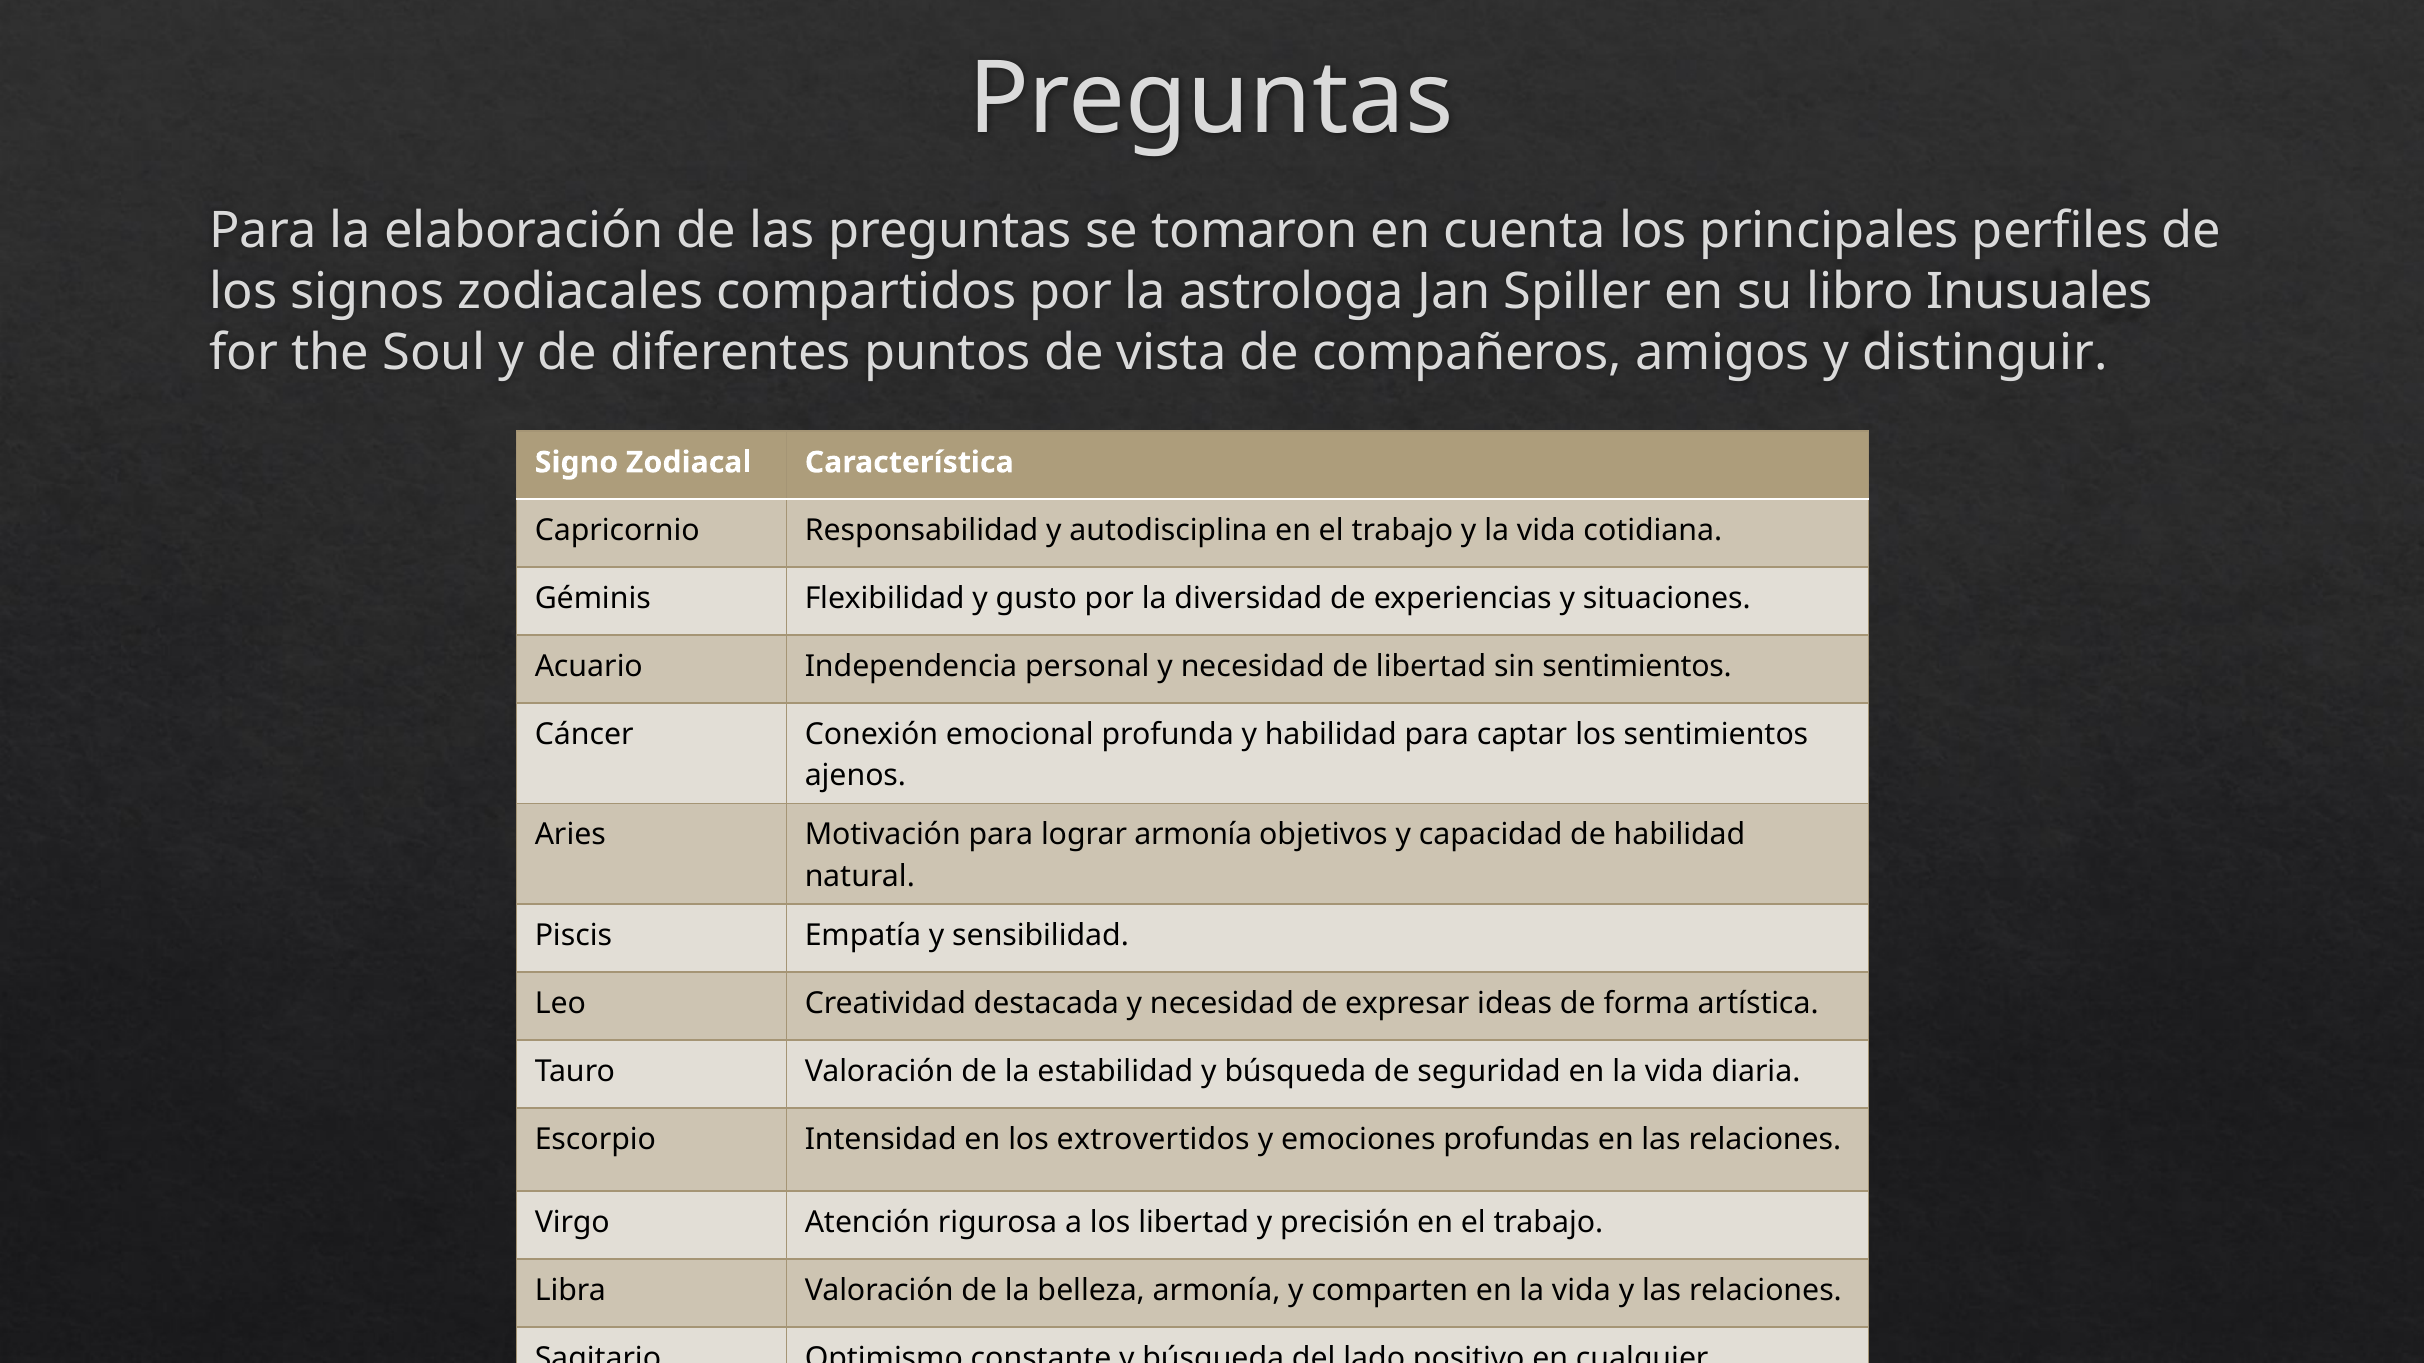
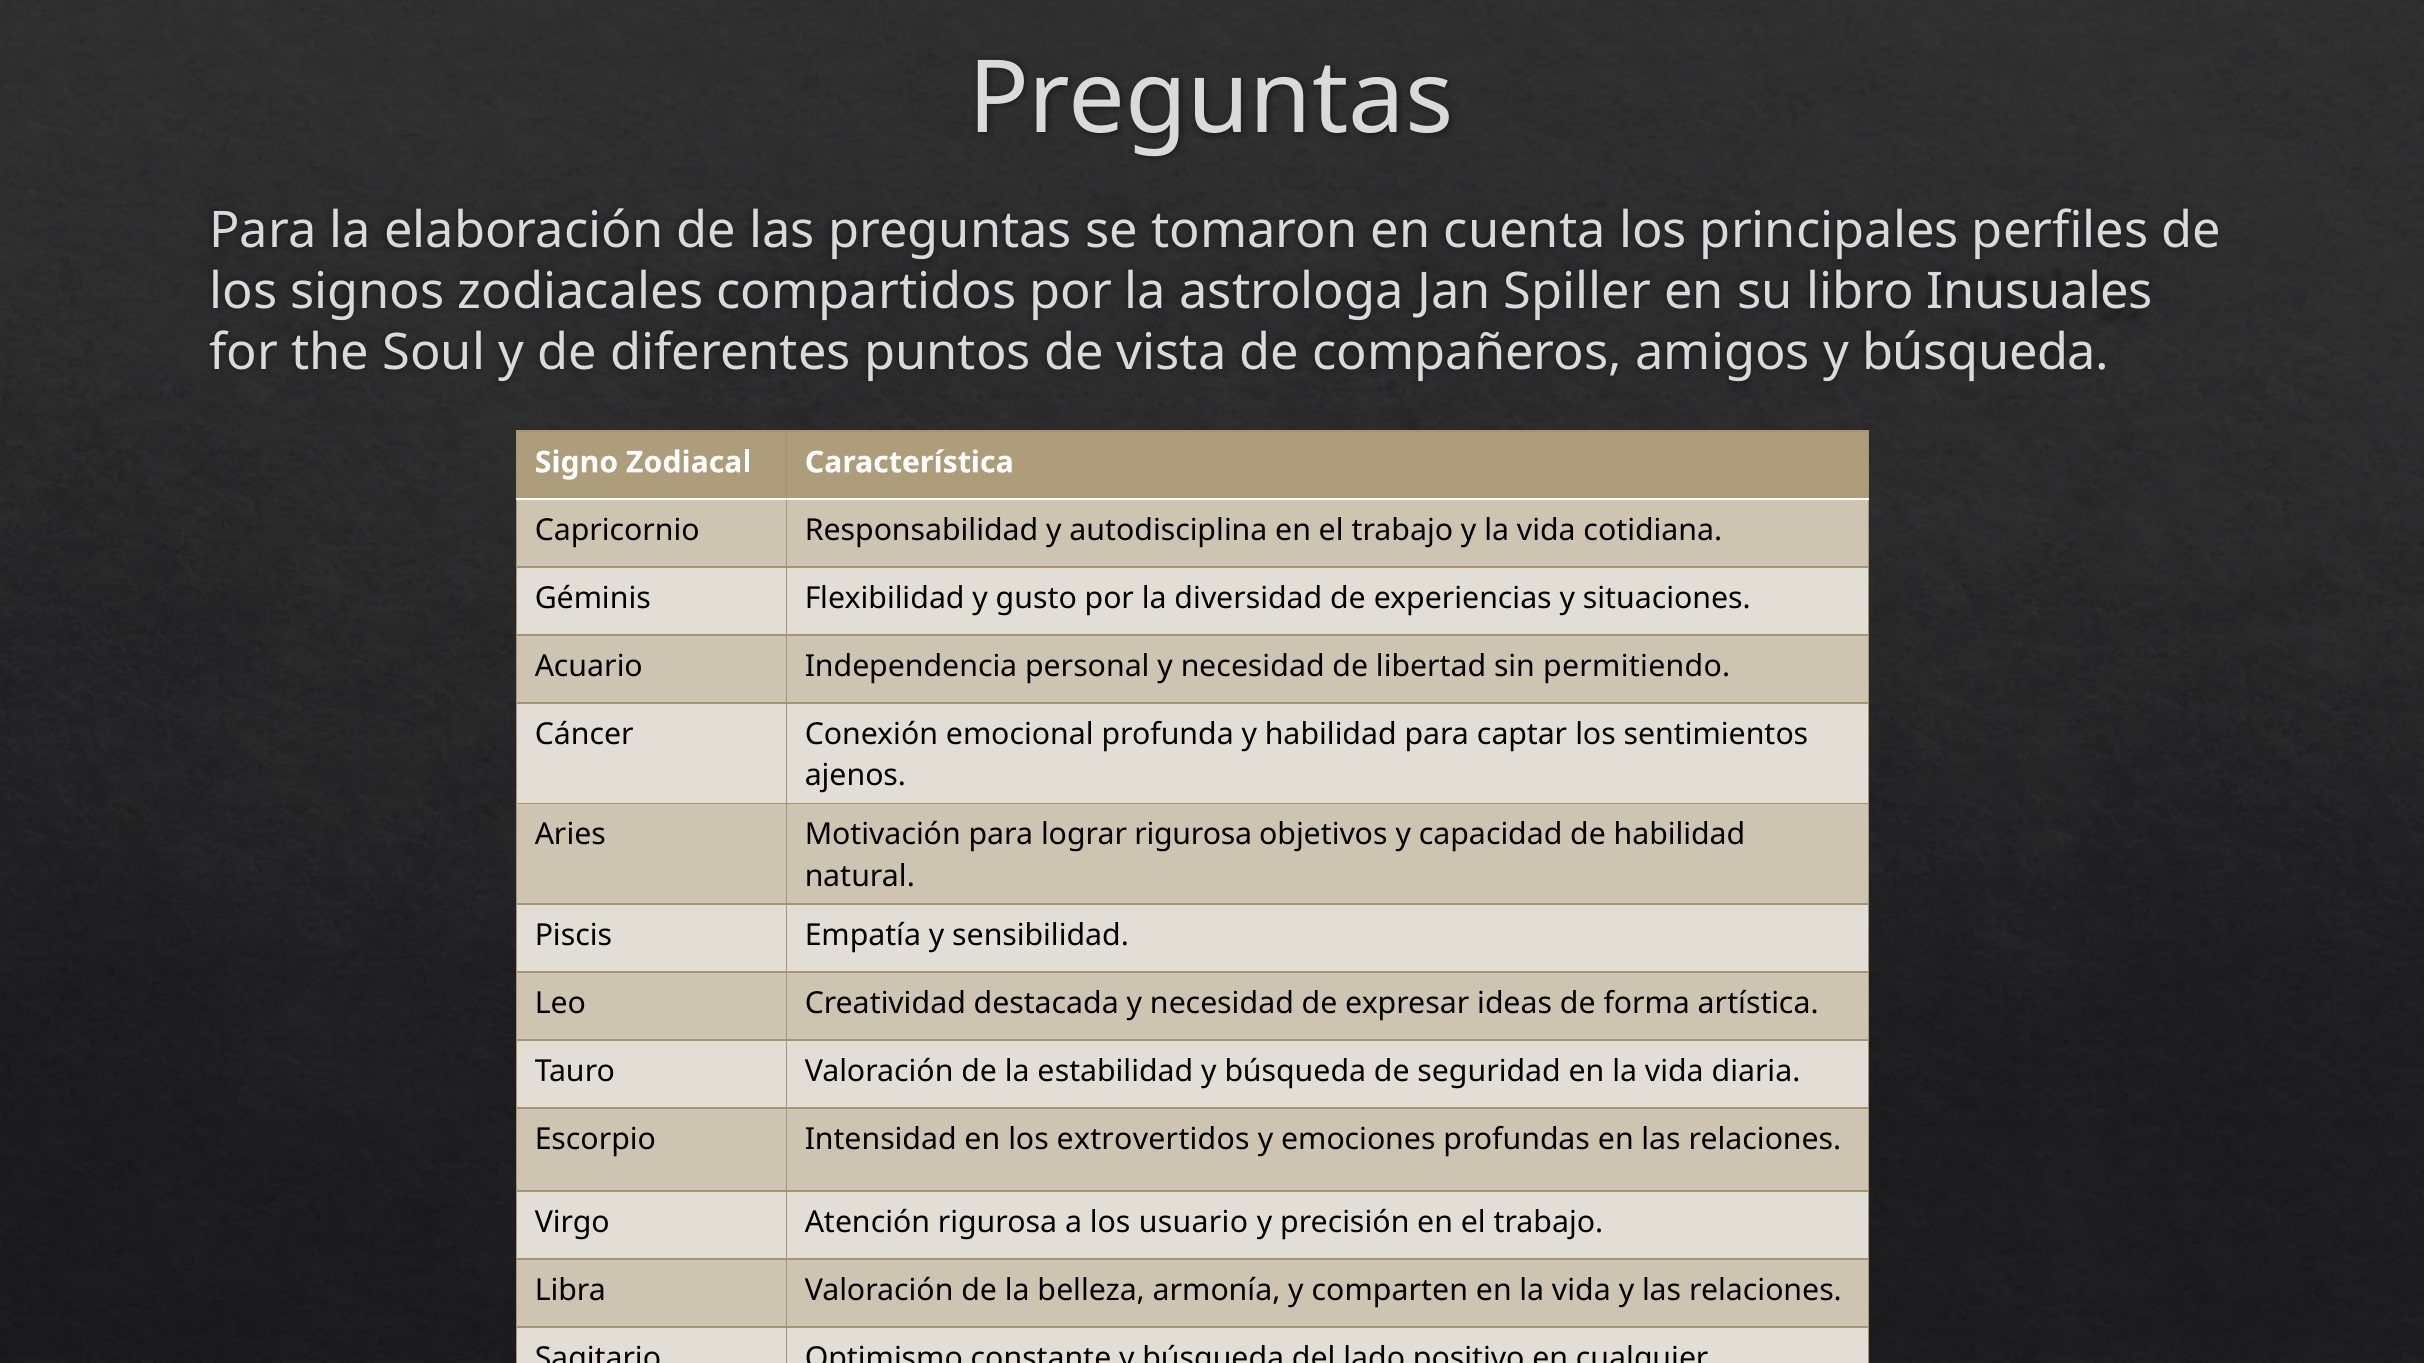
amigos y distinguir: distinguir -> búsqueda (1986, 353)
sin sentimientos: sentimientos -> permitiendo (1637, 667)
lograr armonía: armonía -> rigurosa (1193, 835)
los libertad: libertad -> usuario (1193, 1223)
